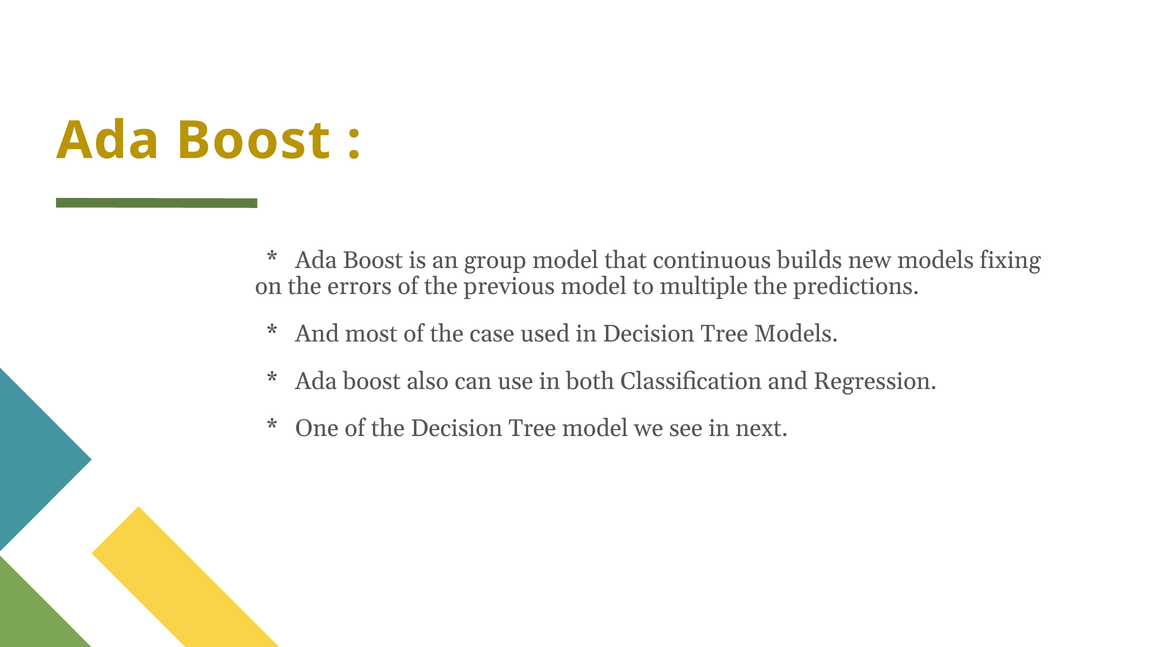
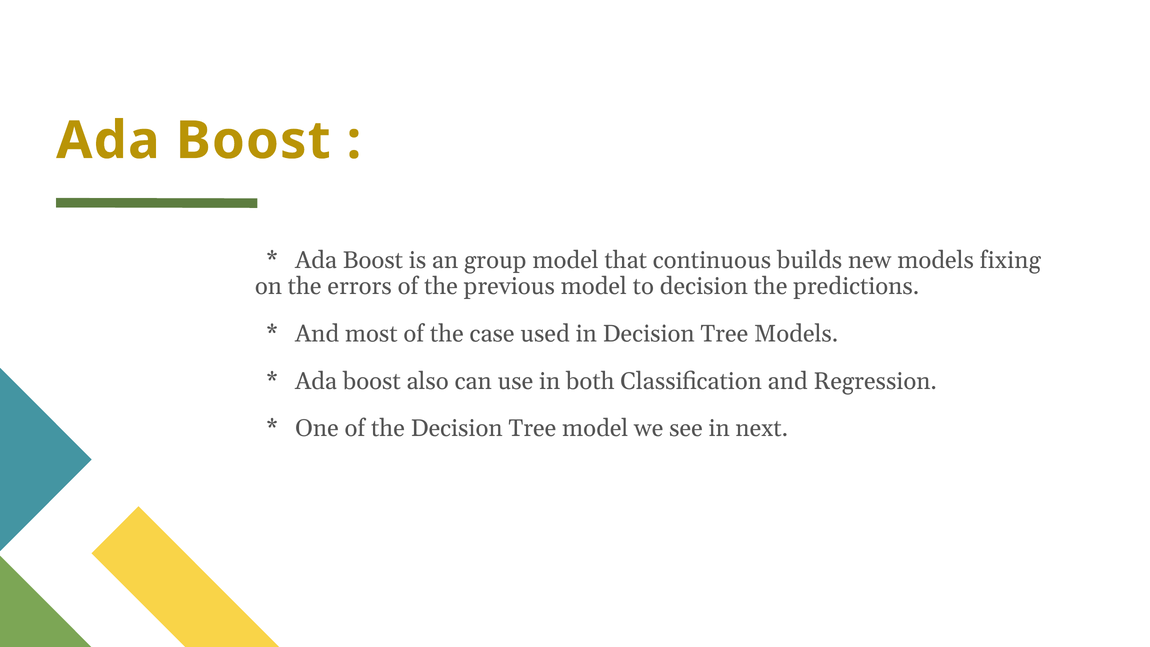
to multiple: multiple -> decision (704, 286)
